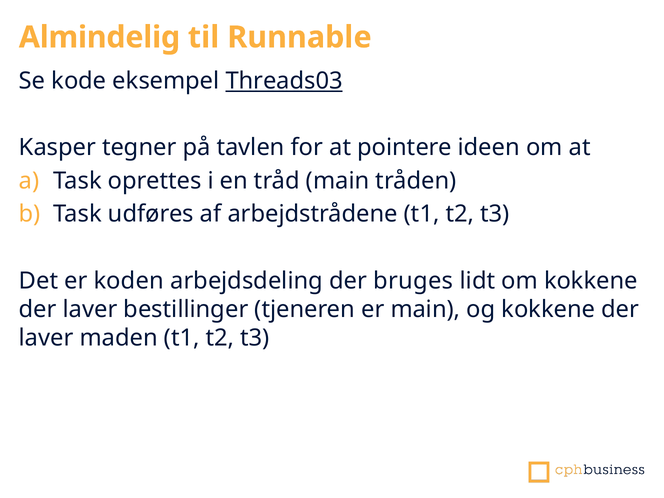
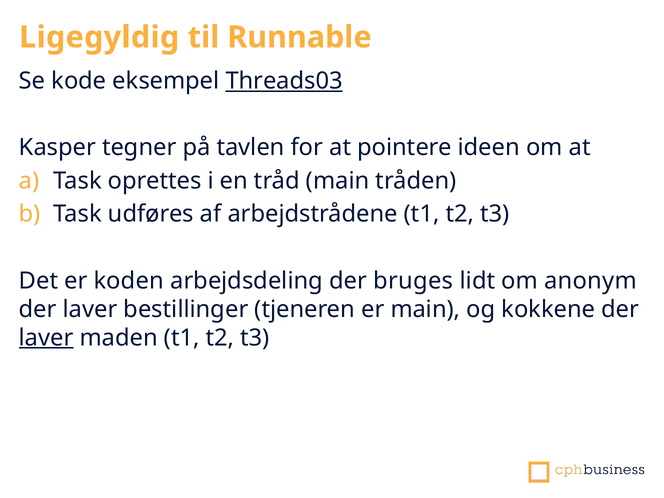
Almindelig: Almindelig -> Ligegyldig (99, 37)
om kokkene: kokkene -> anonym (591, 281)
laver underline: none -> present (46, 338)
